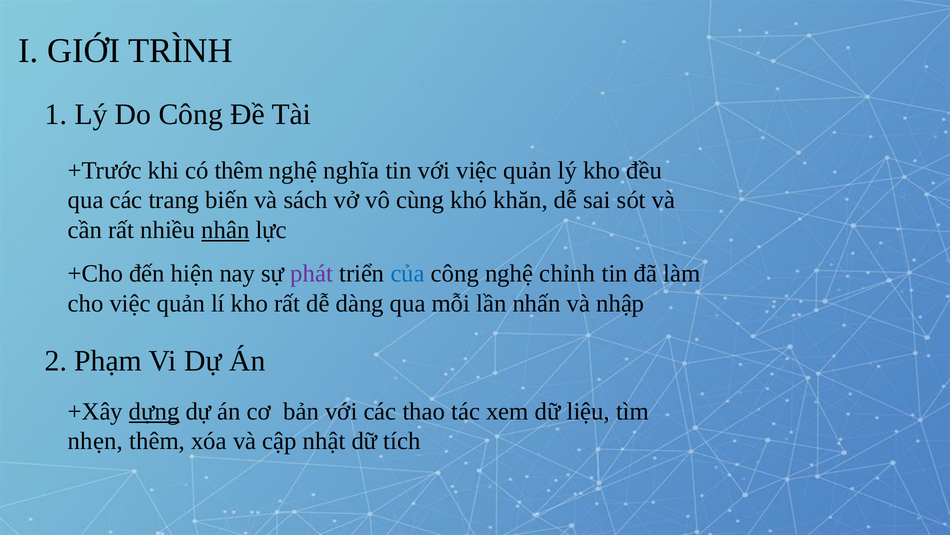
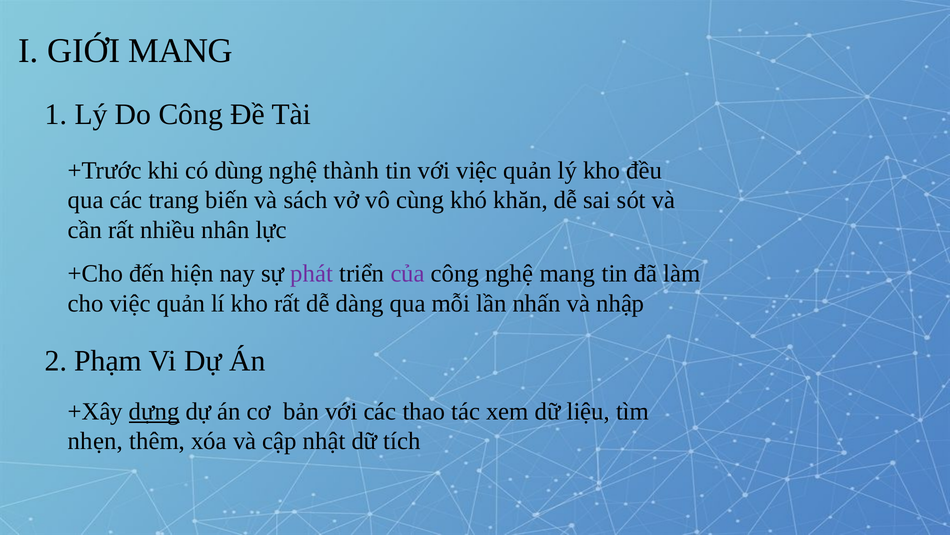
GIỚI TRÌNH: TRÌNH -> MANG (180, 51)
có thêm: thêm -> dùng (239, 170)
nghĩa: nghĩa -> thành (351, 170)
nhân underline: present -> none (225, 230)
của colour: blue -> purple (408, 273)
nghệ chỉnh: chỉnh -> mang (567, 273)
